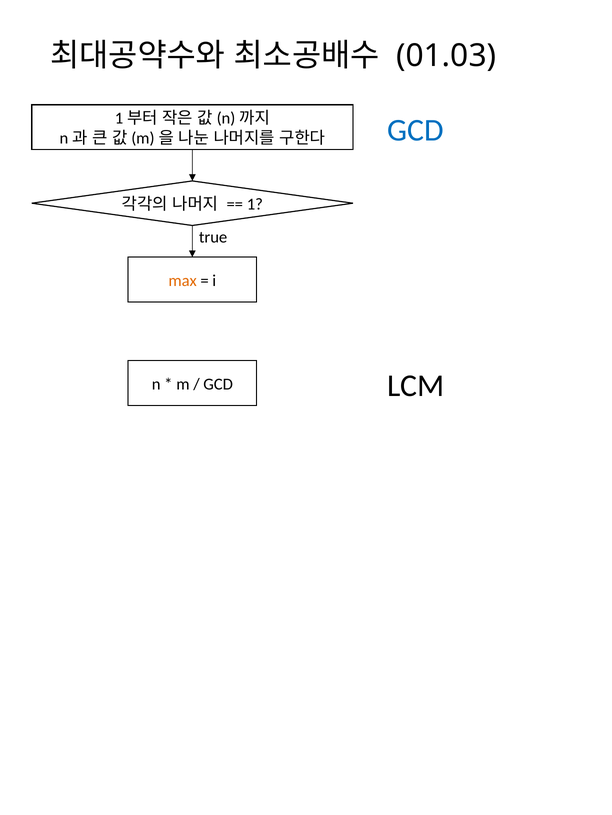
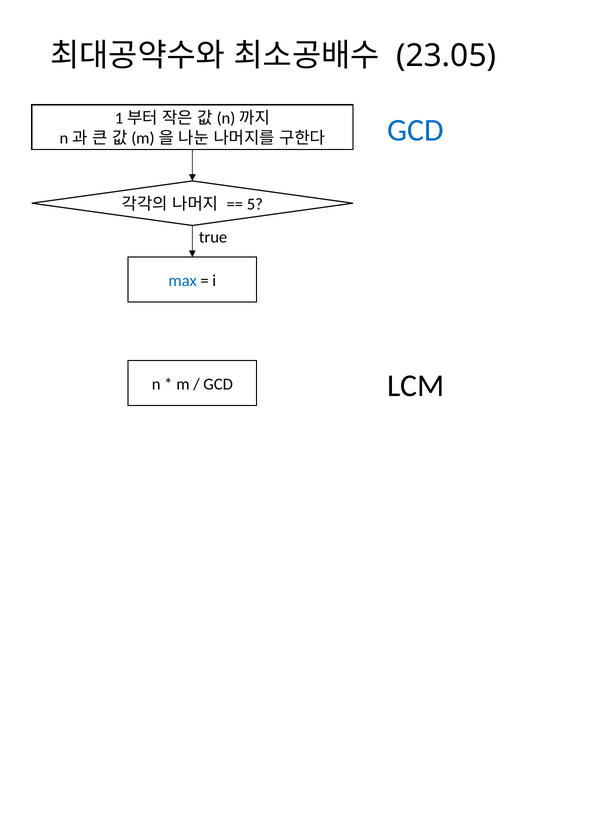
01.03: 01.03 -> 23.05 (446, 56)
1: 1 -> 5 (255, 205)
max colour: orange -> blue (183, 281)
